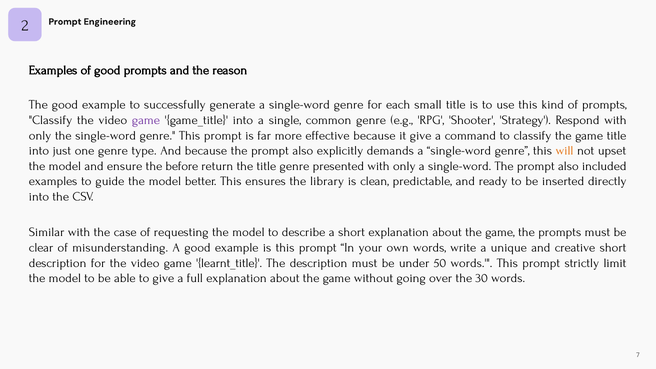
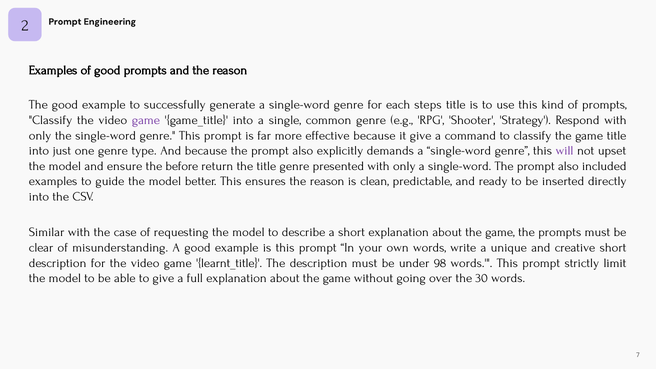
small: small -> steps (428, 105)
will colour: orange -> purple (565, 151)
ensures the library: library -> reason (327, 181)
50: 50 -> 98 (440, 263)
